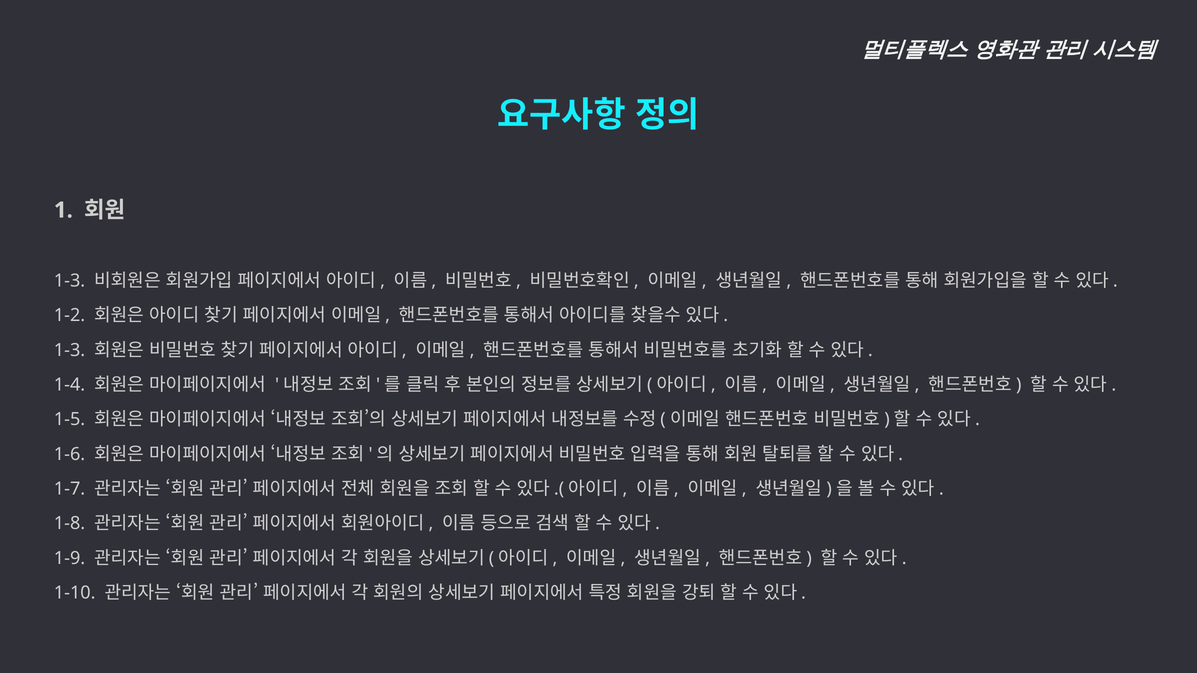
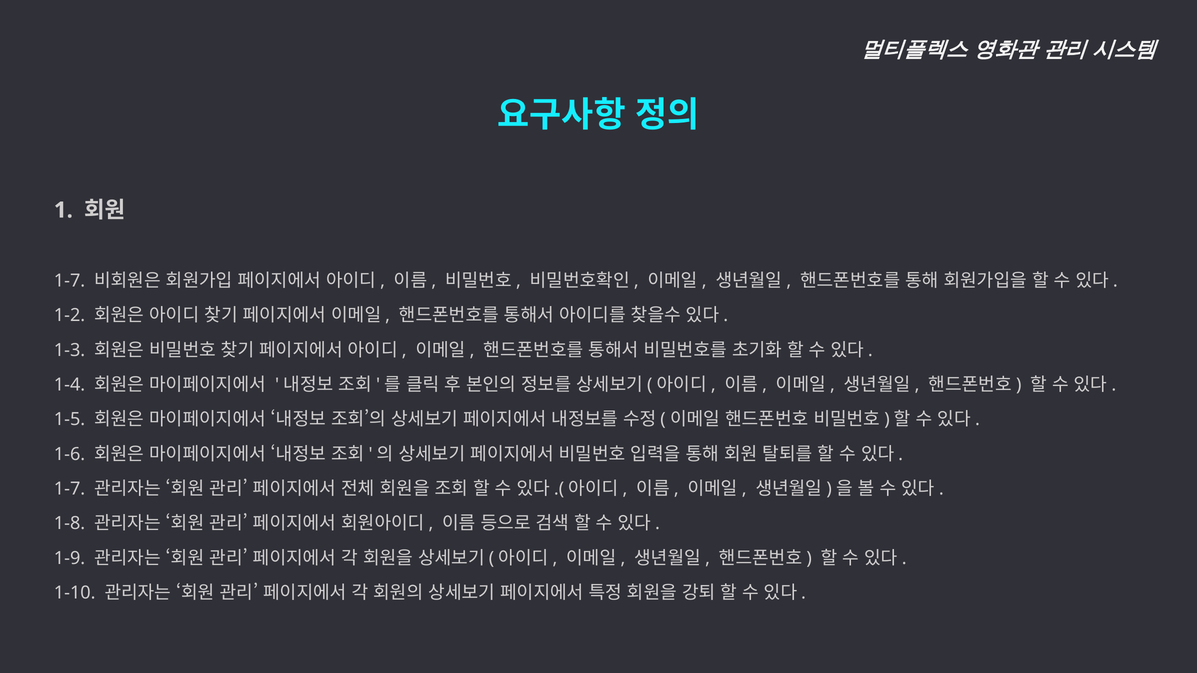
1-3: 1-3 -> 1-7 (70, 281)
